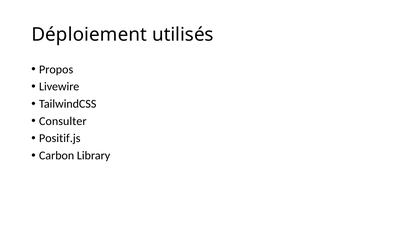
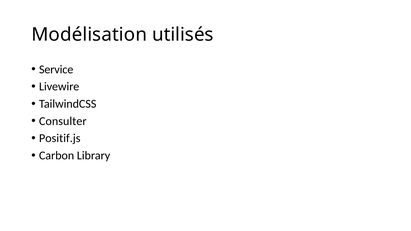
Déploiement: Déploiement -> Modélisation (89, 35)
Propos: Propos -> Service (56, 69)
